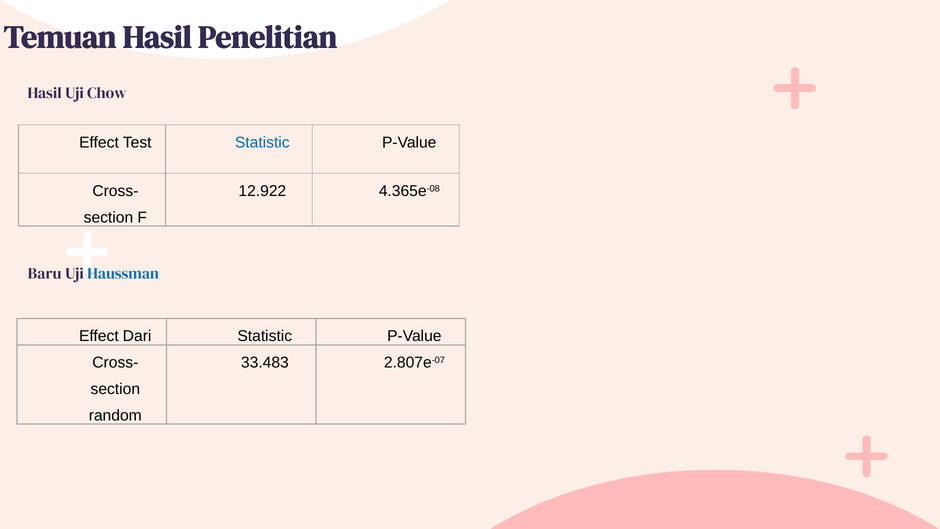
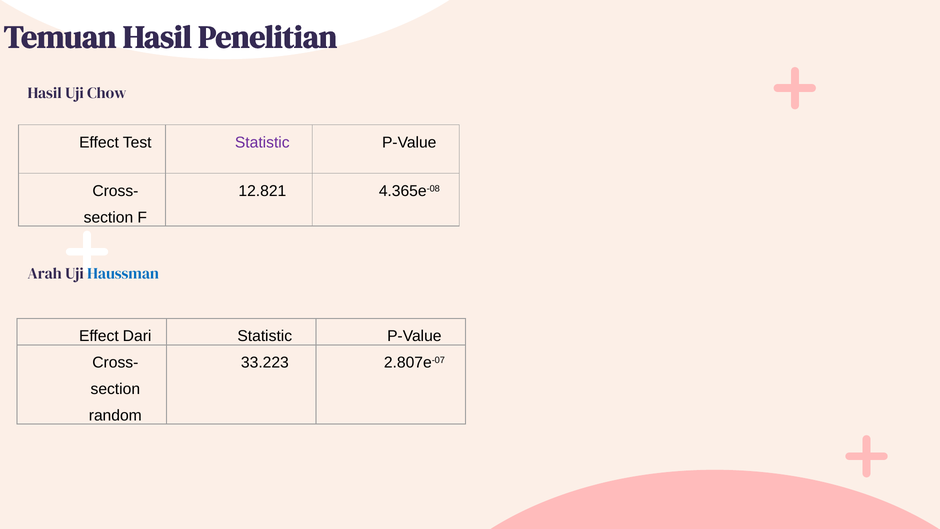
Statistic colour: blue -> purple (262, 143)
12.922: 12.922 -> 12.821 (262, 191)
Baru: Baru -> Arah (45, 273)
33.483: 33.483 -> 33.223 (265, 363)
